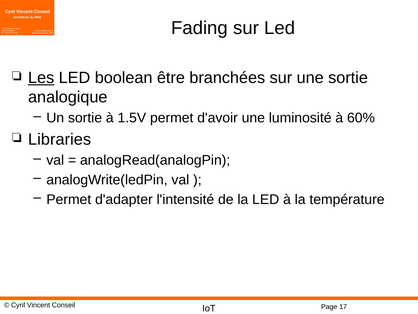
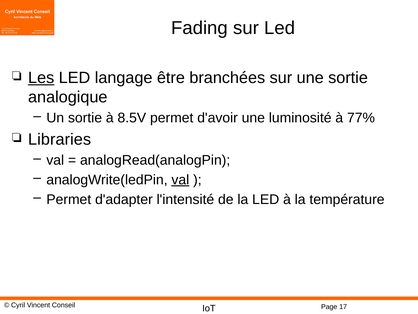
boolean: boolean -> langage (124, 78)
1.5V: 1.5V -> 8.5V (132, 118)
60%: 60% -> 77% (361, 118)
val underline: none -> present (180, 180)
